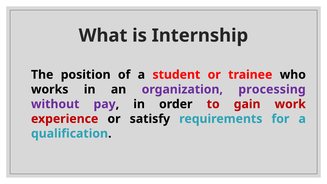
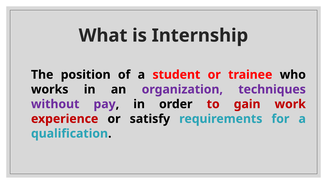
processing: processing -> techniques (272, 89)
